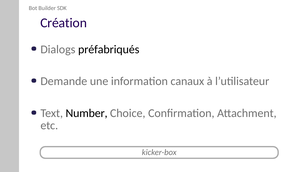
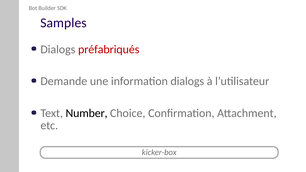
Création: Création -> Samples (63, 23)
préfabriqués colour: black -> red (109, 49)
information canaux: canaux -> dialogs (187, 81)
